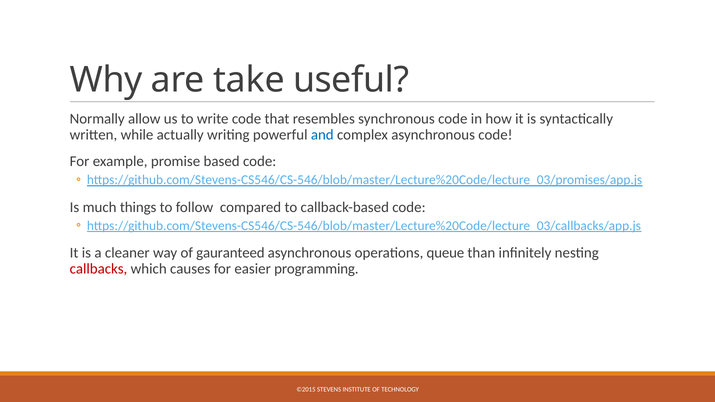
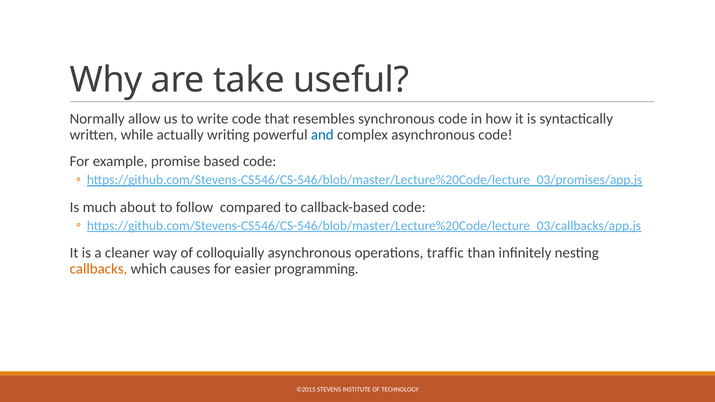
things: things -> about (138, 207)
gauranteed: gauranteed -> colloquially (230, 253)
queue: queue -> traffic (445, 253)
callbacks colour: red -> orange (99, 269)
